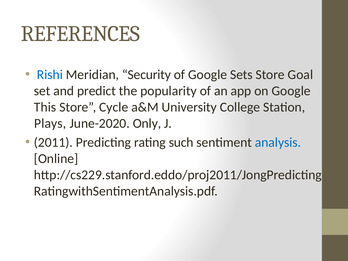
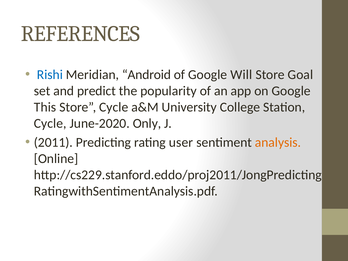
Security: Security -> Android (147, 75)
Sets: Sets -> Will (241, 75)
Plays: Plays -> Cycle (50, 123)
such: such -> user (181, 142)
analysis colour: blue -> orange (278, 142)
